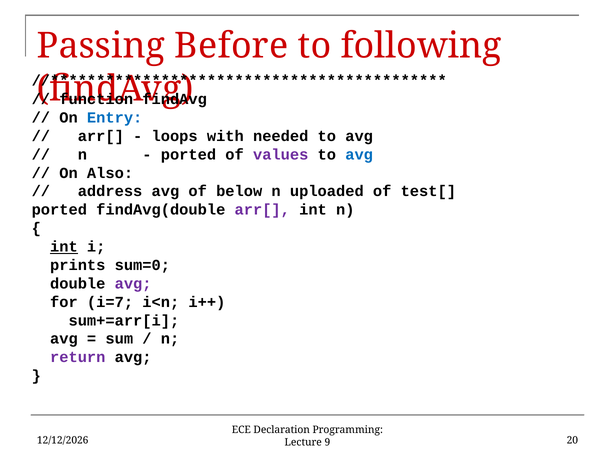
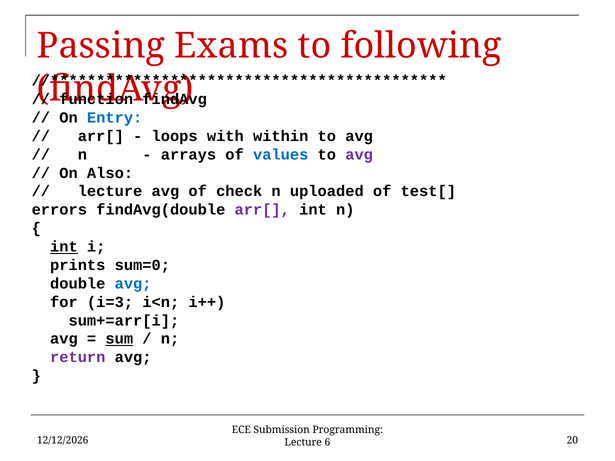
Before: Before -> Exams (231, 46)
needed: needed -> within (281, 136)
ported: ported -> arrays (188, 155)
values colour: purple -> blue (281, 155)
avg colour: blue -> purple (359, 155)
address: address -> lecture (110, 191)
below: below -> check (239, 191)
ported: ported -> errors (59, 210)
avg colour: purple -> blue (133, 284)
i=7: i=7 -> i=3 (110, 302)
sum underline: none -> present (119, 339)
Declaration: Declaration -> Submission (282, 430)
9: 9 -> 6 (327, 442)
